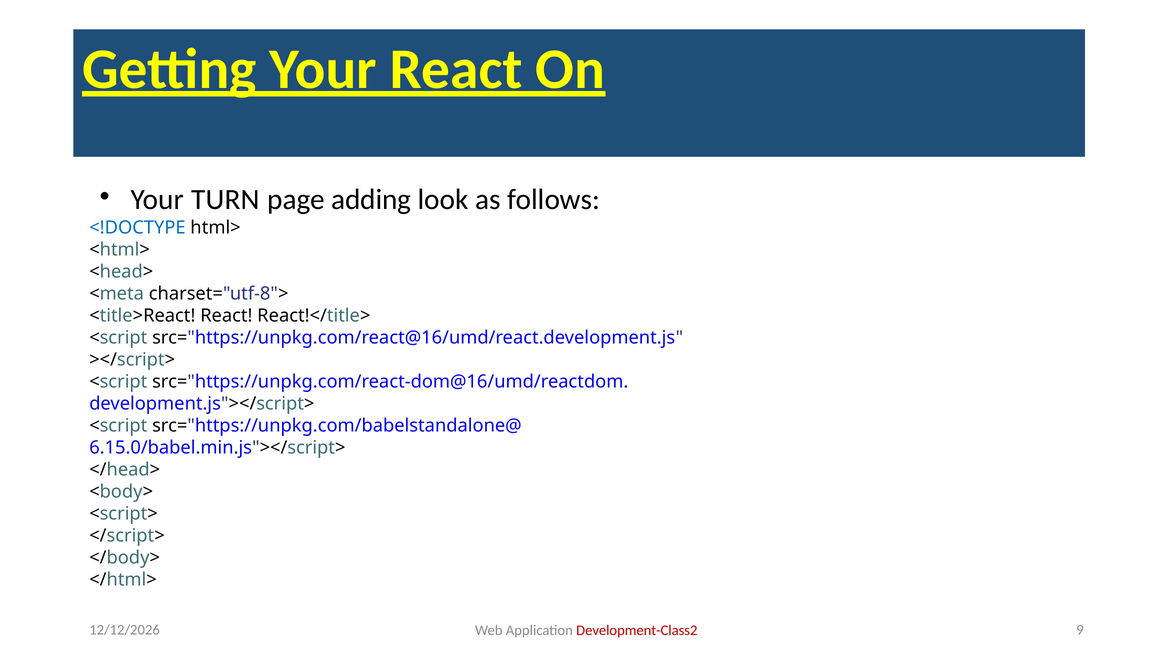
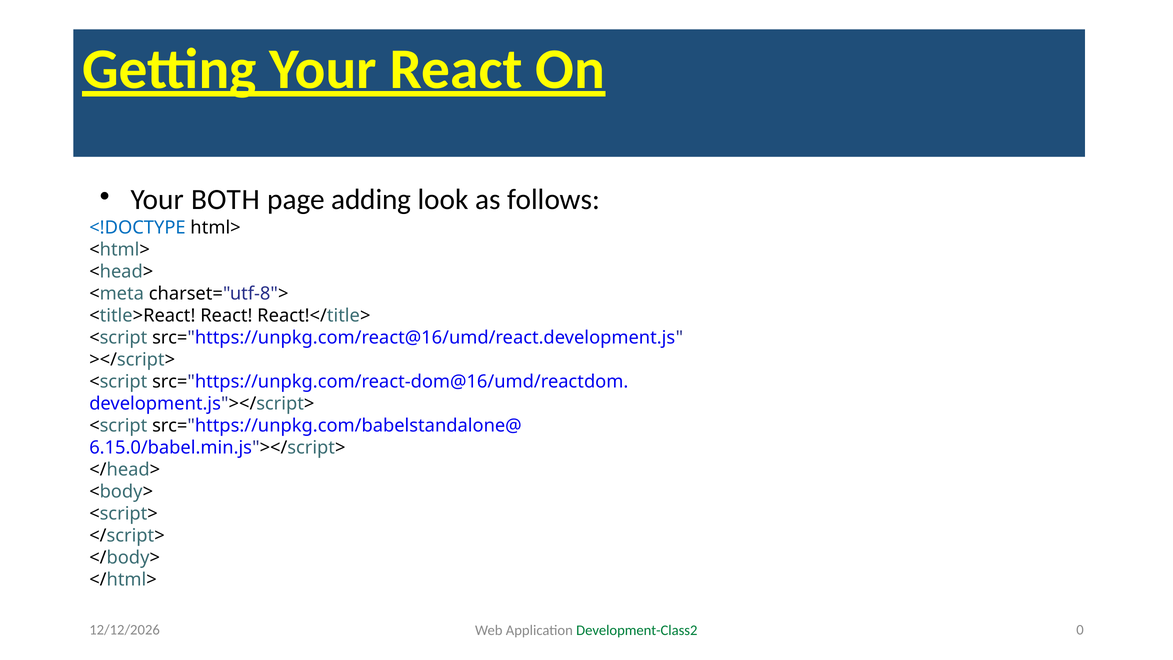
TURN: TURN -> BOTH (225, 200)
9: 9 -> 0 (1080, 630)
Development-Class2 colour: red -> green (637, 630)
